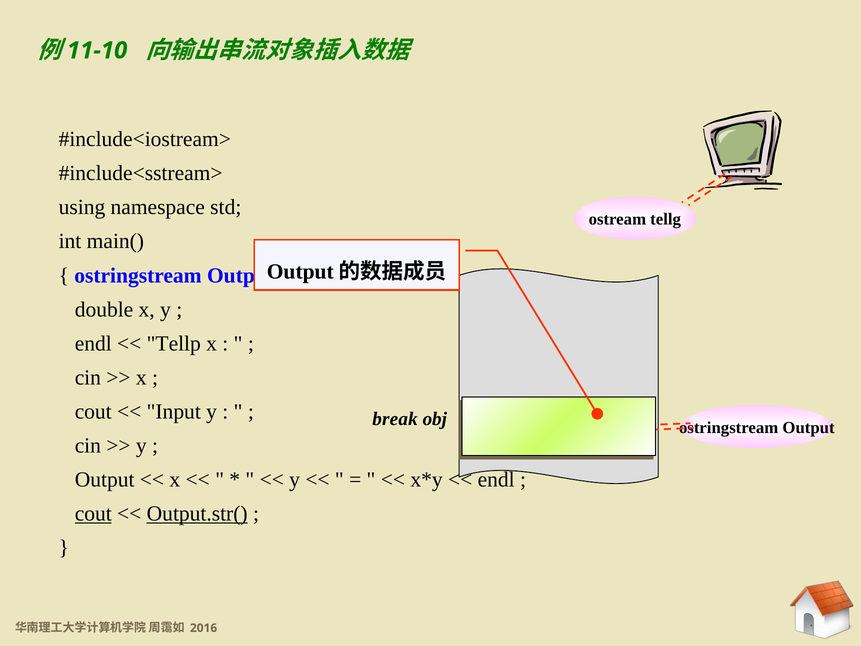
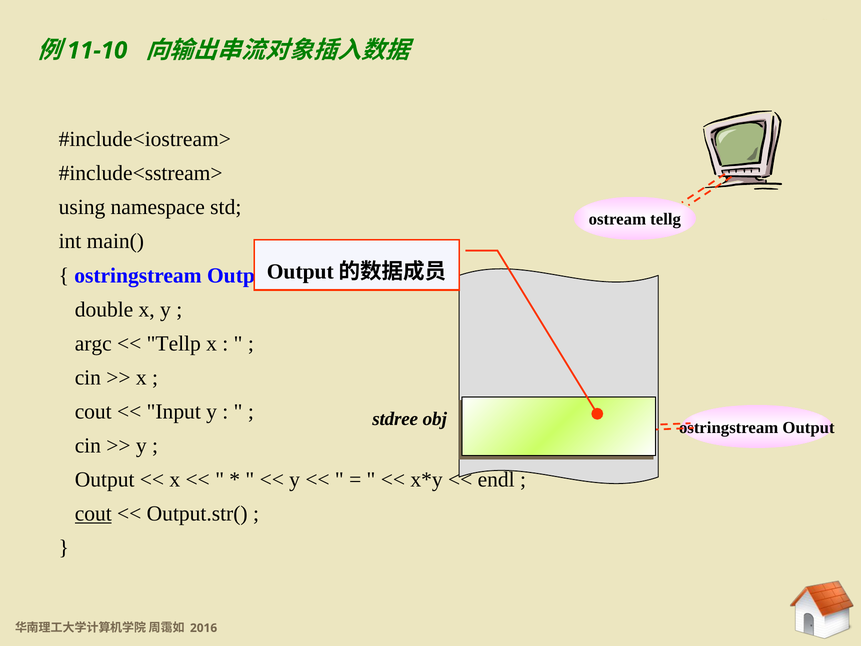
endl: endl -> argc (93, 343)
break: break -> stdree (395, 419)
Output.str( underline: present -> none (197, 514)
